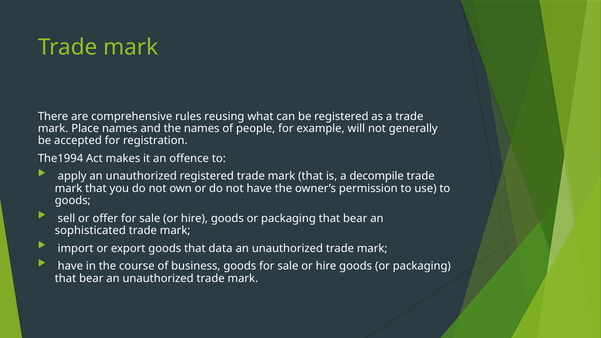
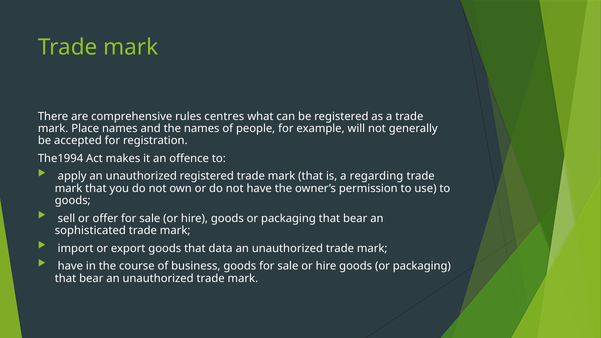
reusing: reusing -> centres (224, 116)
decompile: decompile -> regarding (377, 176)
